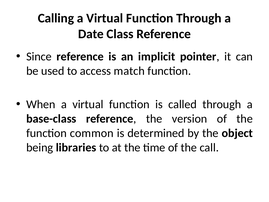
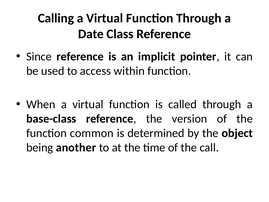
match: match -> within (129, 71)
libraries: libraries -> another (76, 147)
